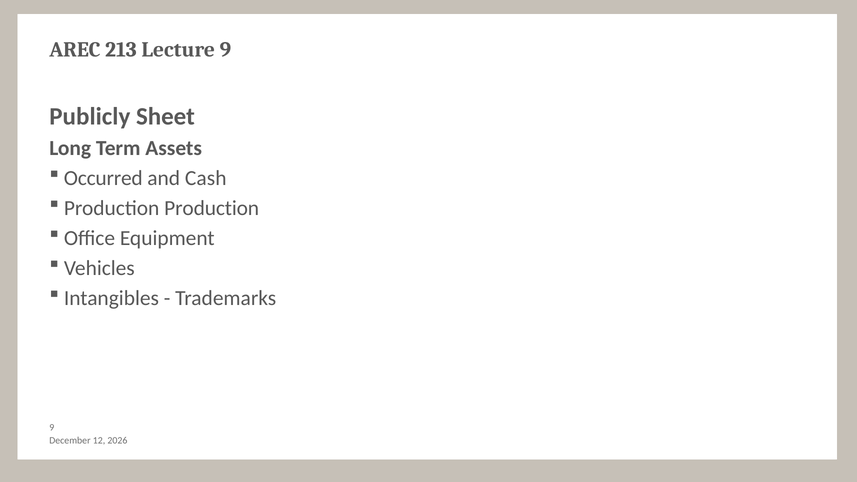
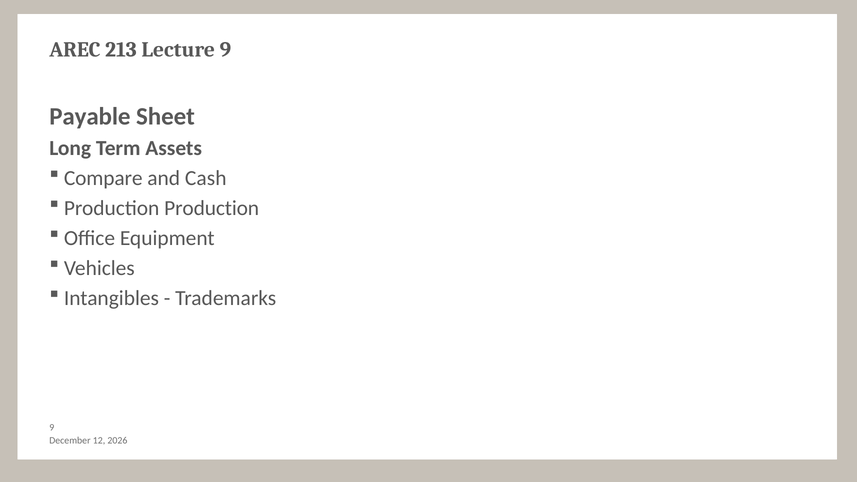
Publicly: Publicly -> Payable (90, 116)
Occurred: Occurred -> Compare (103, 178)
